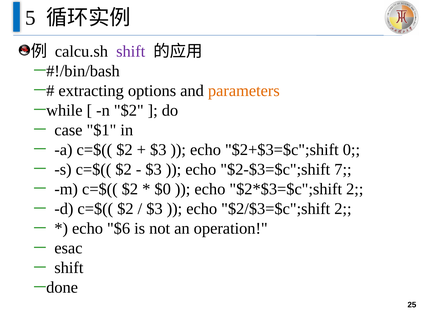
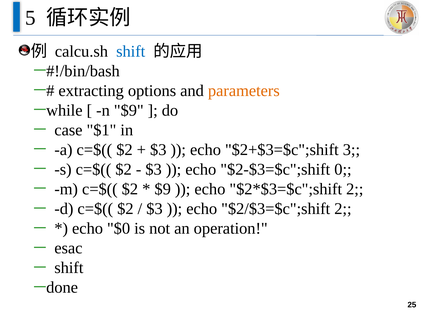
shift colour: purple -> blue (131, 51)
n $2: $2 -> $9 (129, 110)
0: 0 -> 3 (351, 150)
7: 7 -> 0 (343, 170)
$0: $0 -> $9 (163, 189)
$6: $6 -> $0 (119, 229)
